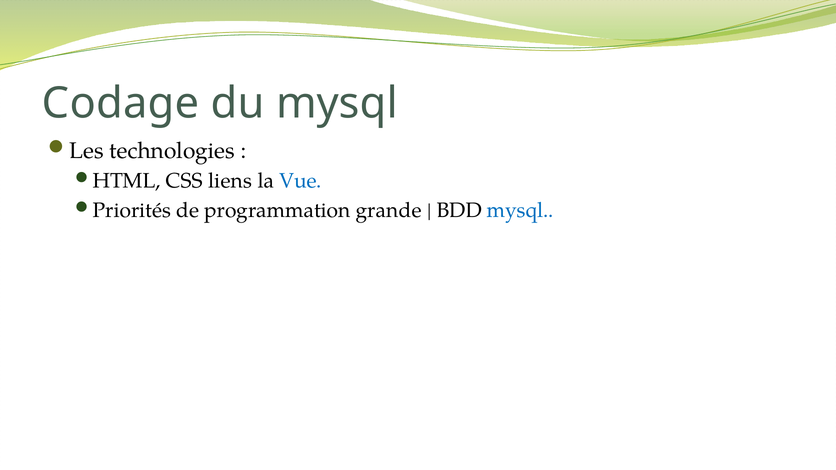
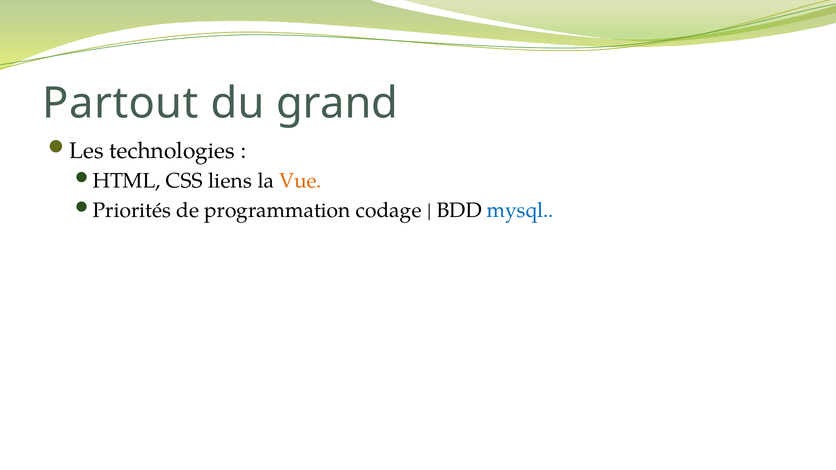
Codage: Codage -> Partout (121, 104)
du mysql: mysql -> grand (337, 104)
Vue colour: blue -> orange (300, 181)
grande: grande -> codage (389, 210)
